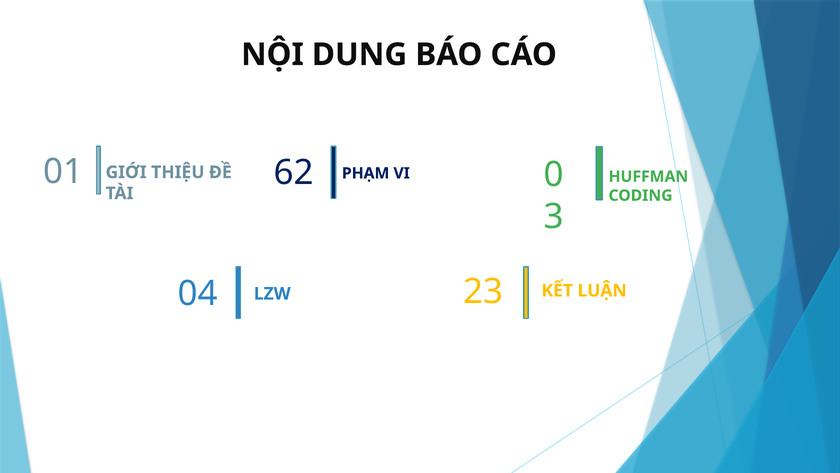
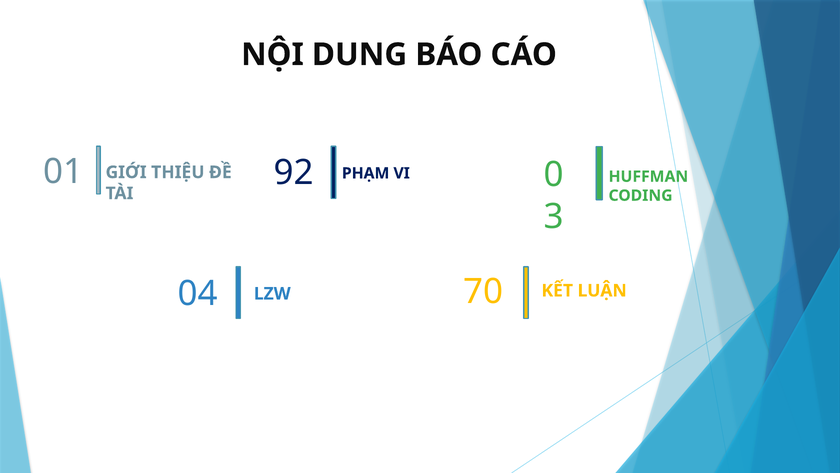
62: 62 -> 92 (294, 173)
23: 23 -> 70 (483, 292)
